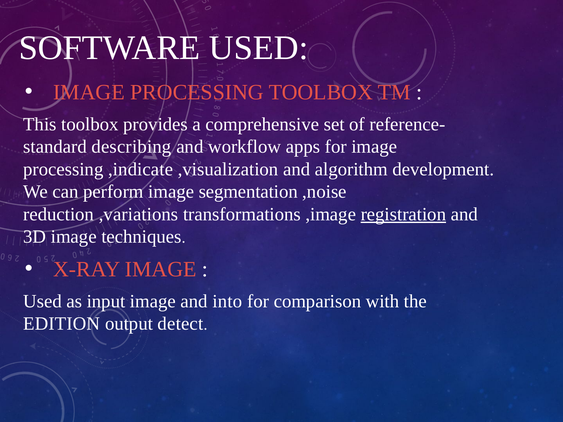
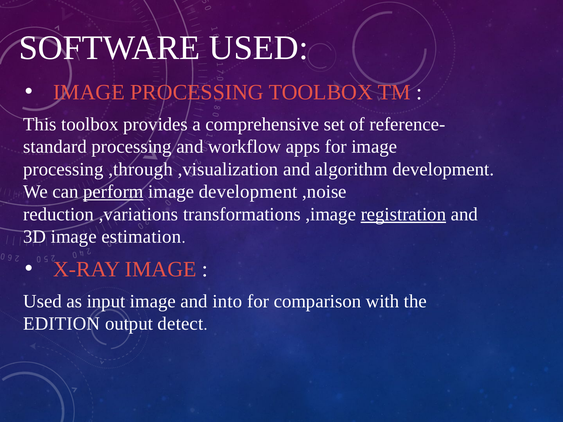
describing: describing -> processing (132, 147)
,indicate: ,indicate -> ,through (141, 169)
perform underline: none -> present (113, 192)
image segmentation: segmentation -> development (248, 192)
techniques: techniques -> estimation (141, 237)
